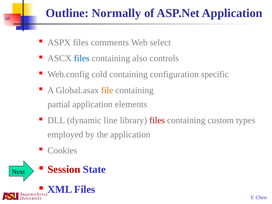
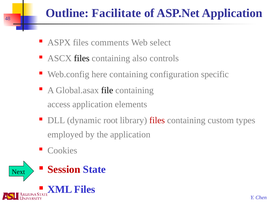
Normally: Normally -> Facilitate (116, 13)
files colour: blue -> black (82, 58)
cold: cold -> here (99, 74)
file colour: orange -> black (107, 90)
partial: partial -> access (59, 104)
line: line -> root (111, 120)
